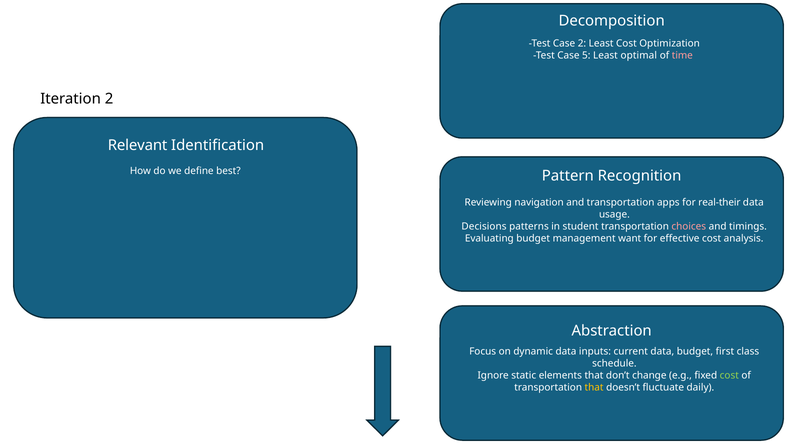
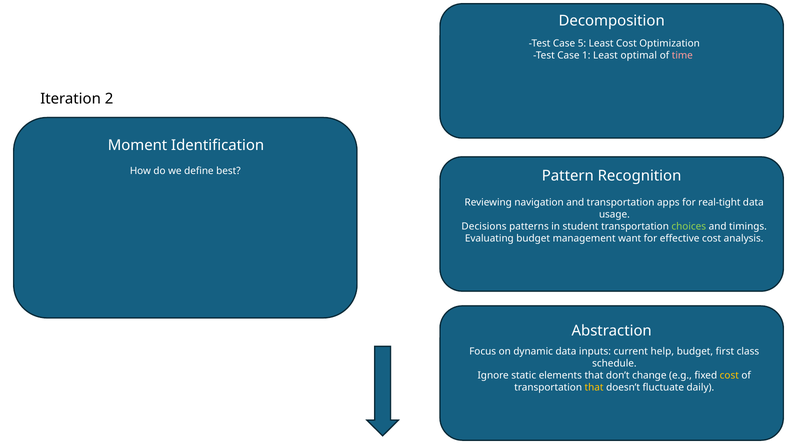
Case 2: 2 -> 5 (582, 44)
5: 5 -> 1 (586, 56)
Relevant: Relevant -> Moment (138, 146)
real-their: real-their -> real-tight (719, 203)
choices colour: pink -> light green (689, 227)
current data: data -> help (662, 352)
cost colour: light green -> yellow (729, 376)
